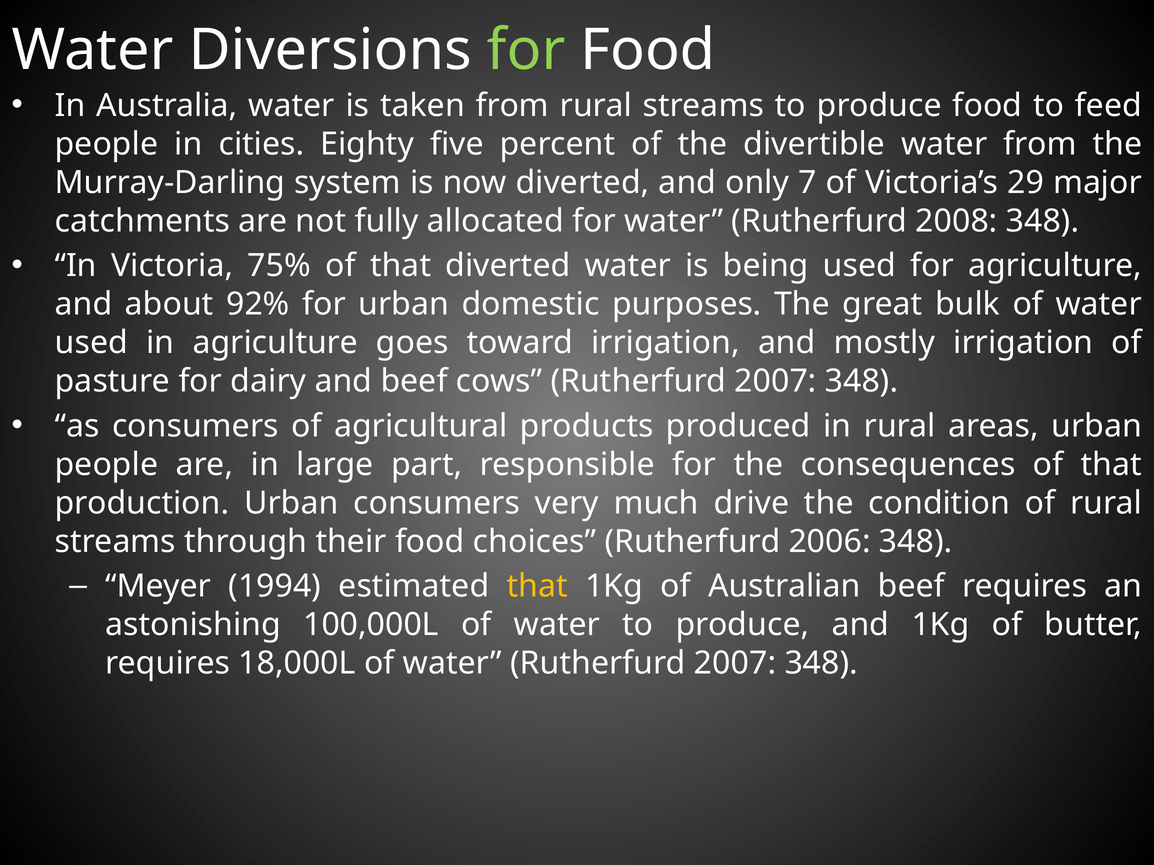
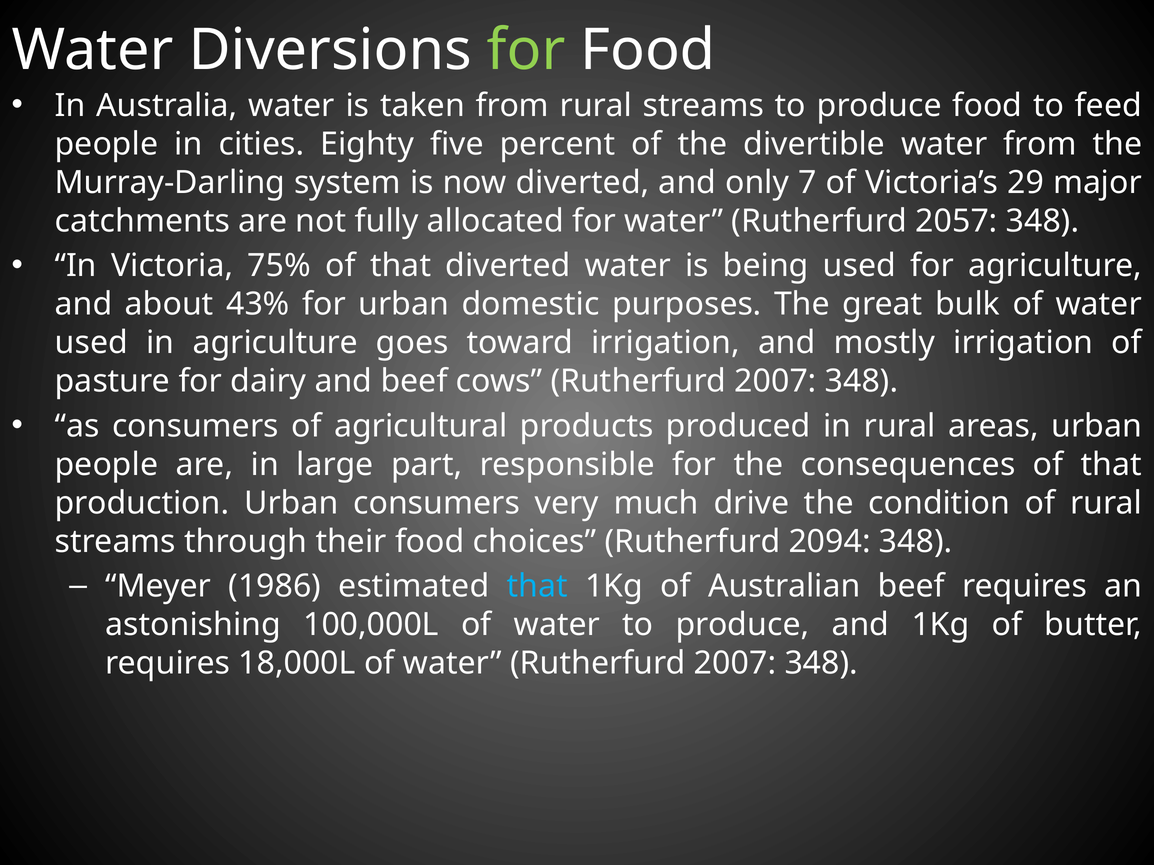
2008: 2008 -> 2057 (956, 221)
92%: 92% -> 43% (258, 305)
2006: 2006 -> 2094 (830, 542)
1994: 1994 -> 1986 (275, 587)
that colour: yellow -> light blue (537, 587)
